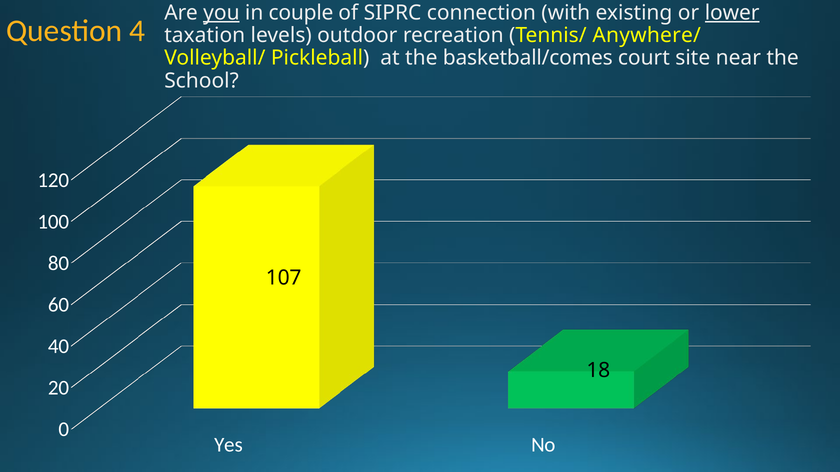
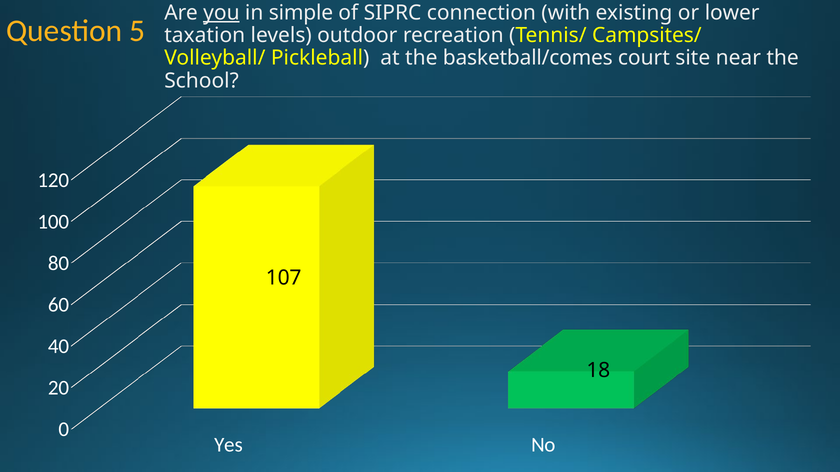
couple: couple -> simple (301, 13)
lower underline: present -> none (732, 13)
4: 4 -> 5 (137, 31)
Anywhere/: Anywhere/ -> Campsites/ (647, 35)
